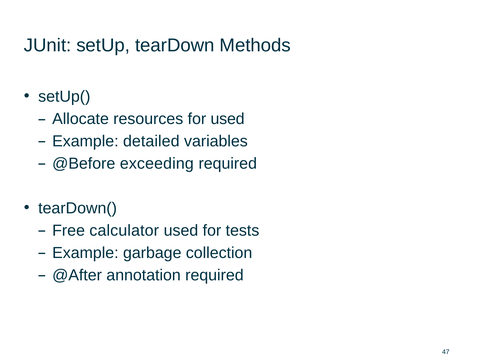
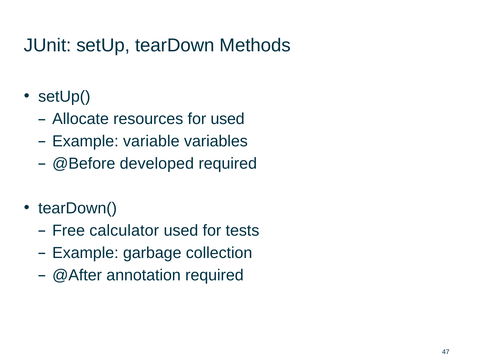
detailed: detailed -> variable (151, 141)
exceeding: exceeding -> developed (157, 163)
